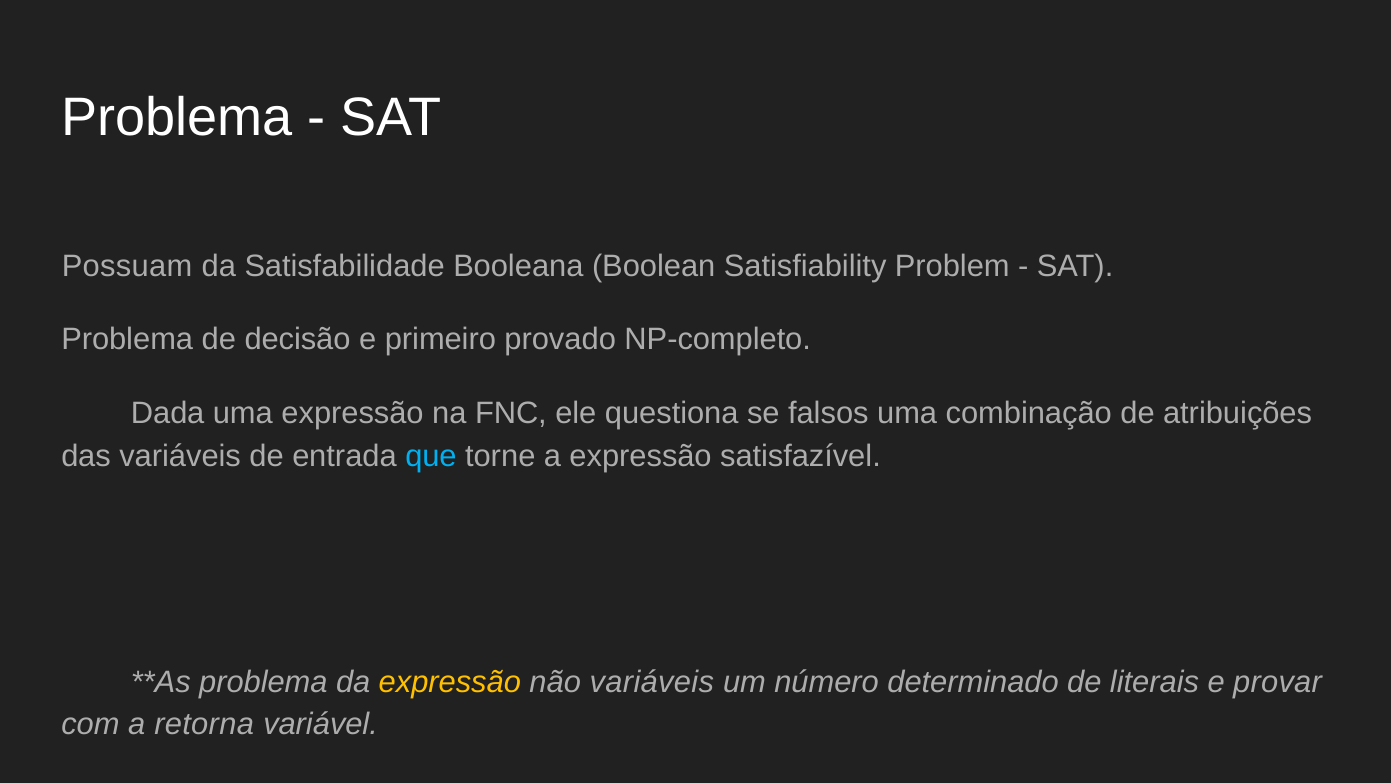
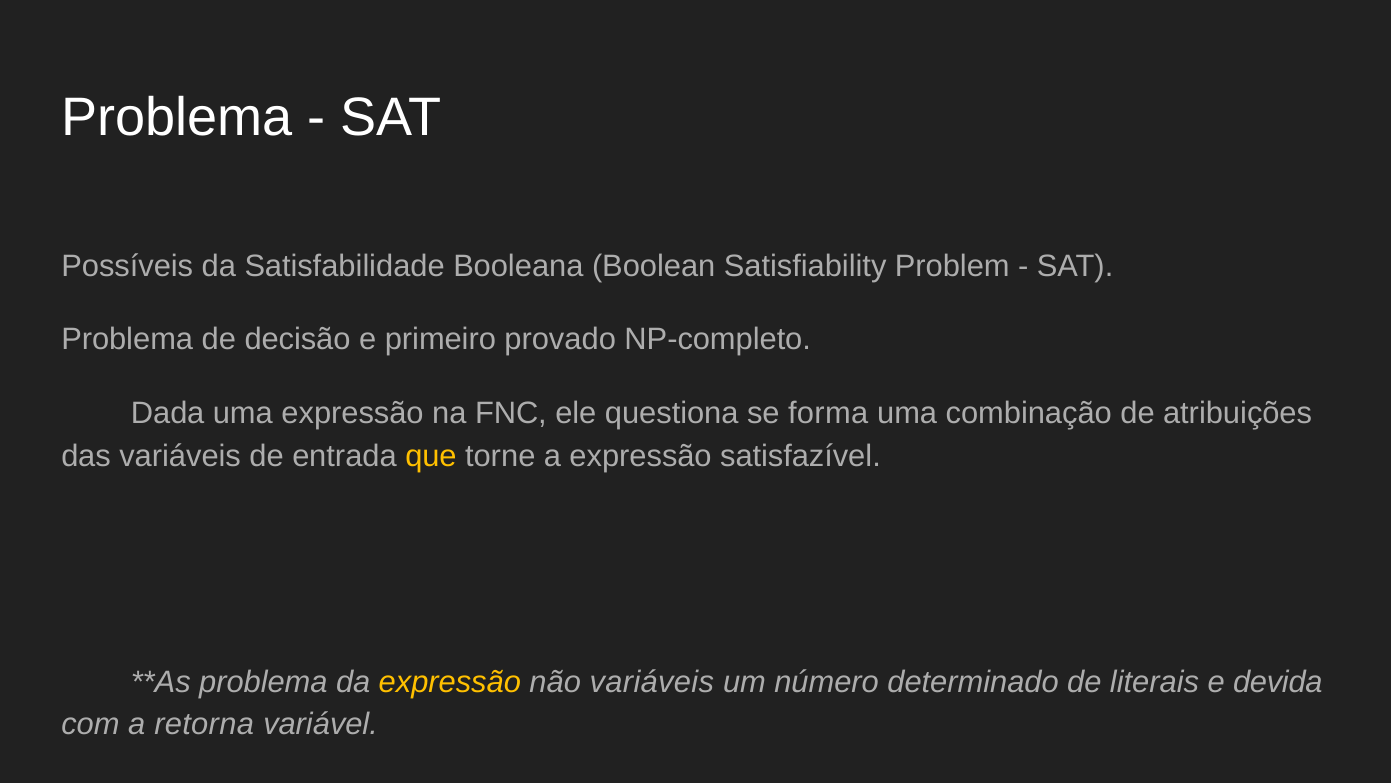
Possuam: Possuam -> Possíveis (127, 266)
falsos: falsos -> forma (828, 413)
que colour: light blue -> yellow (431, 456)
provar: provar -> devida (1278, 681)
